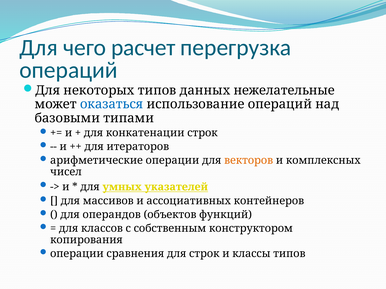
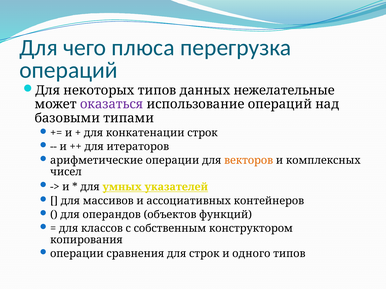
расчет: расчет -> плюса (143, 48)
оказаться colour: blue -> purple (112, 104)
классы: классы -> одного (251, 254)
